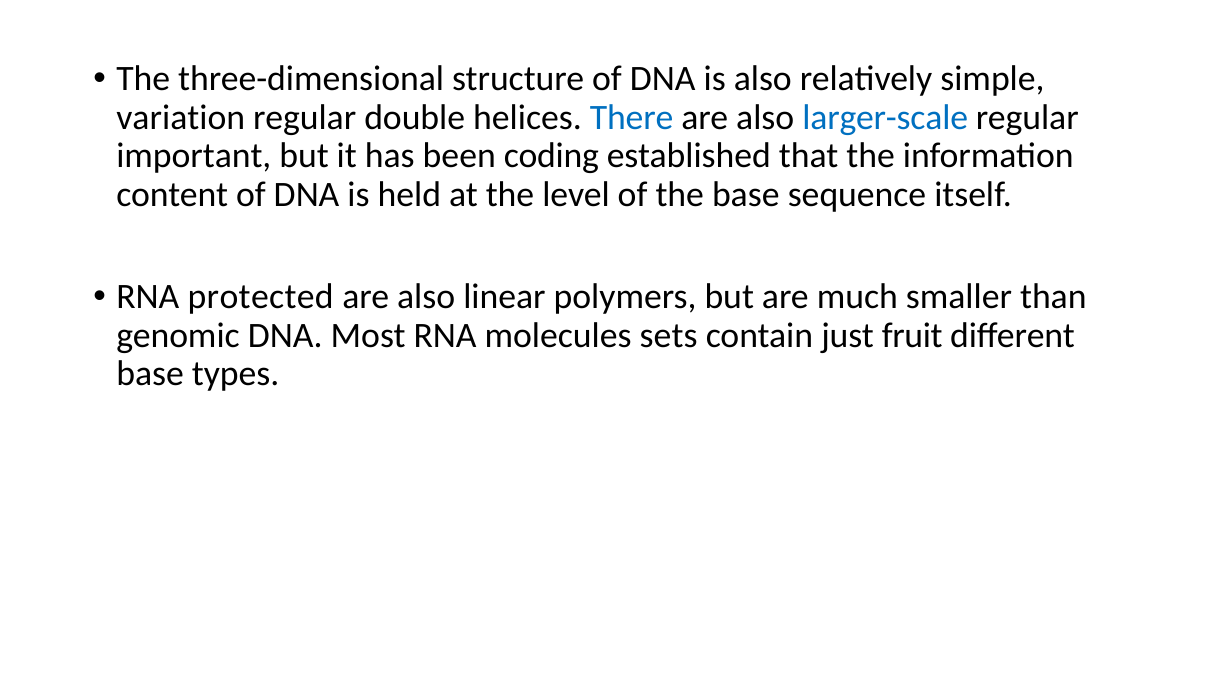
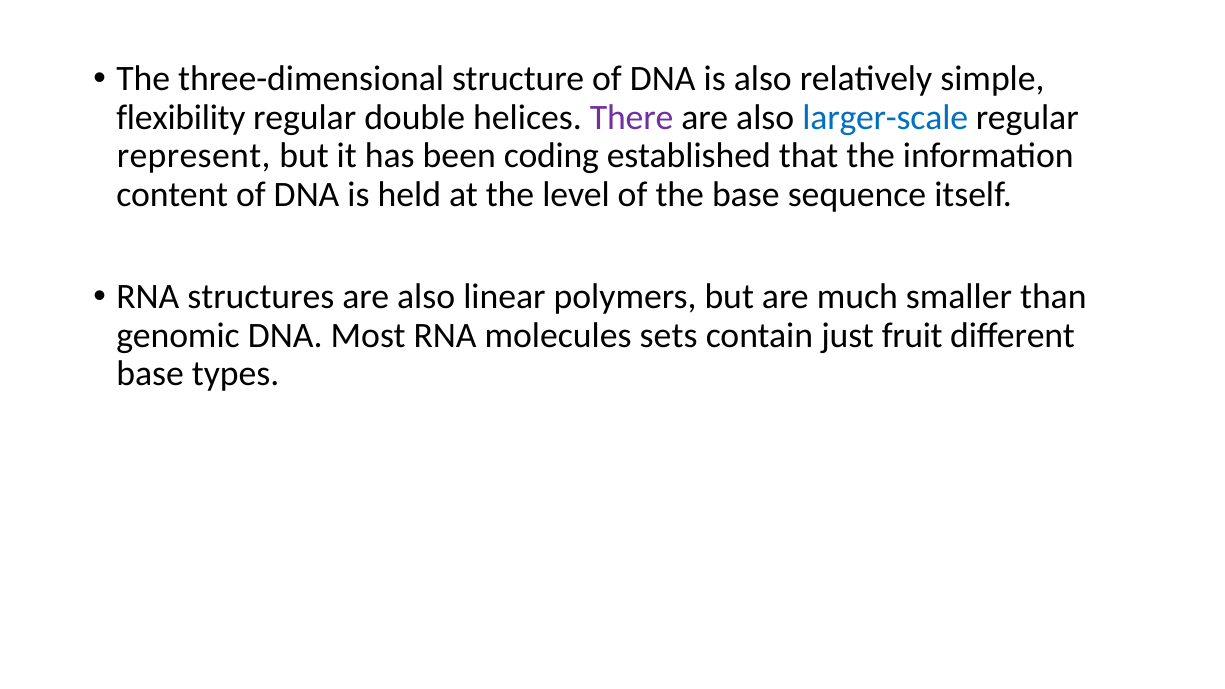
variation: variation -> flexibility (181, 117)
There colour: blue -> purple (632, 117)
important: important -> represent (194, 156)
protected: protected -> structures (261, 297)
